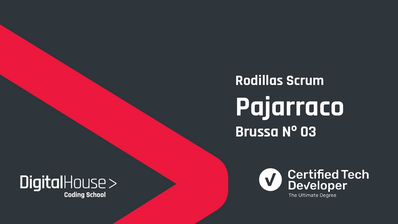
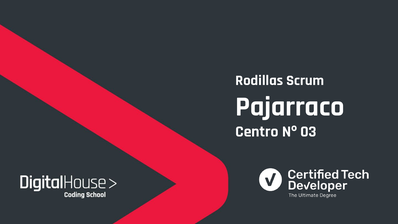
Brussa: Brussa -> Centro (257, 132)
